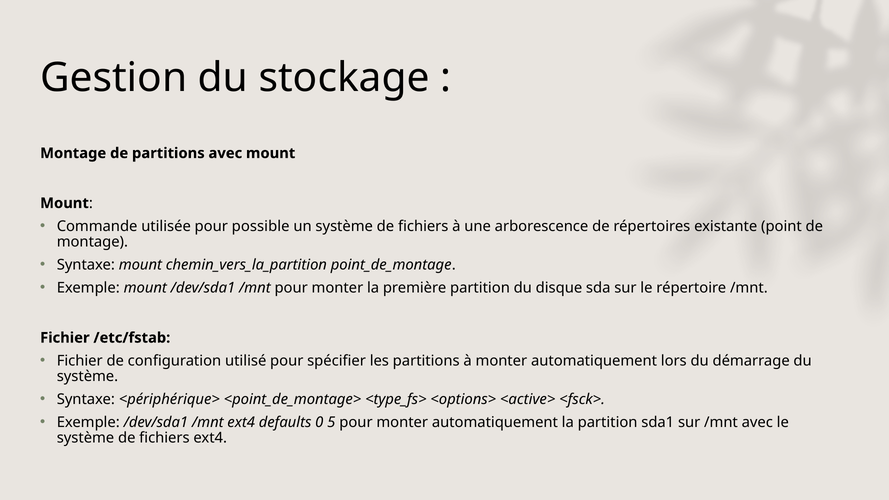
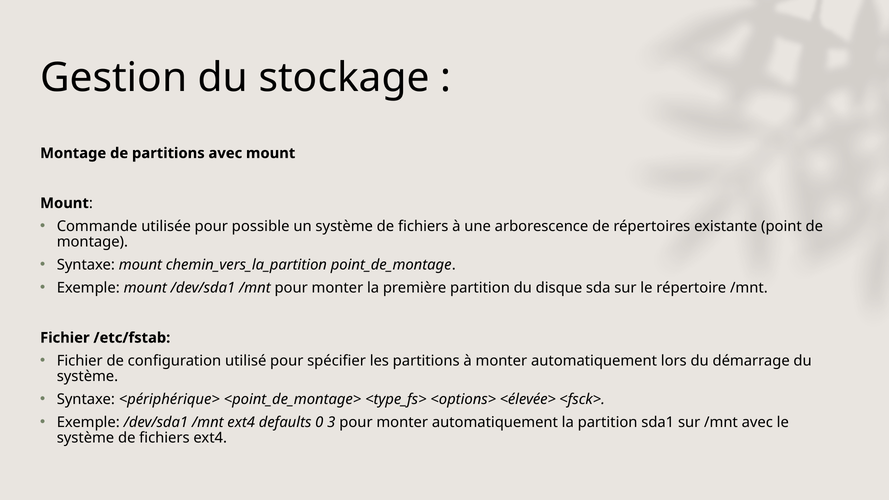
<active>: <active> -> <élevée> (528, 399)
5: 5 -> 3 (331, 423)
